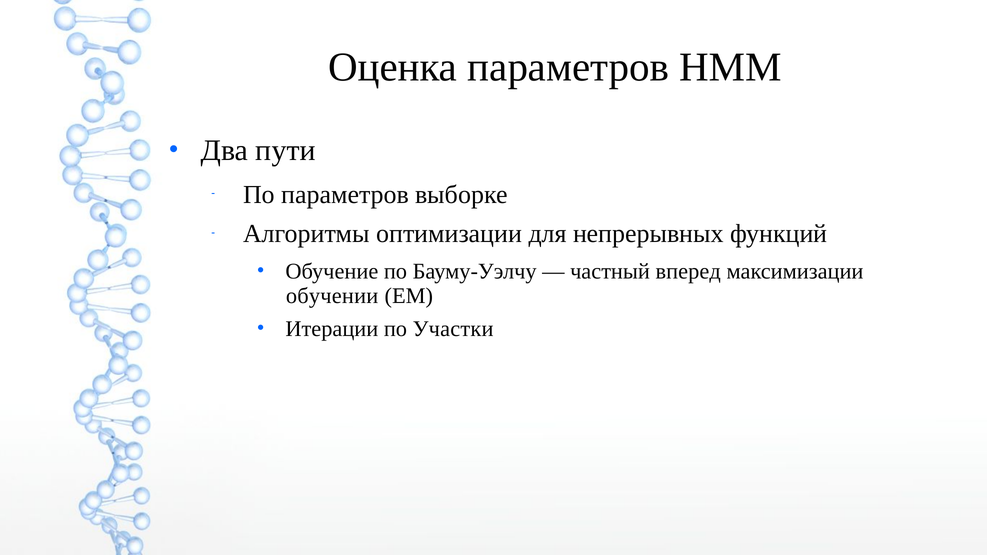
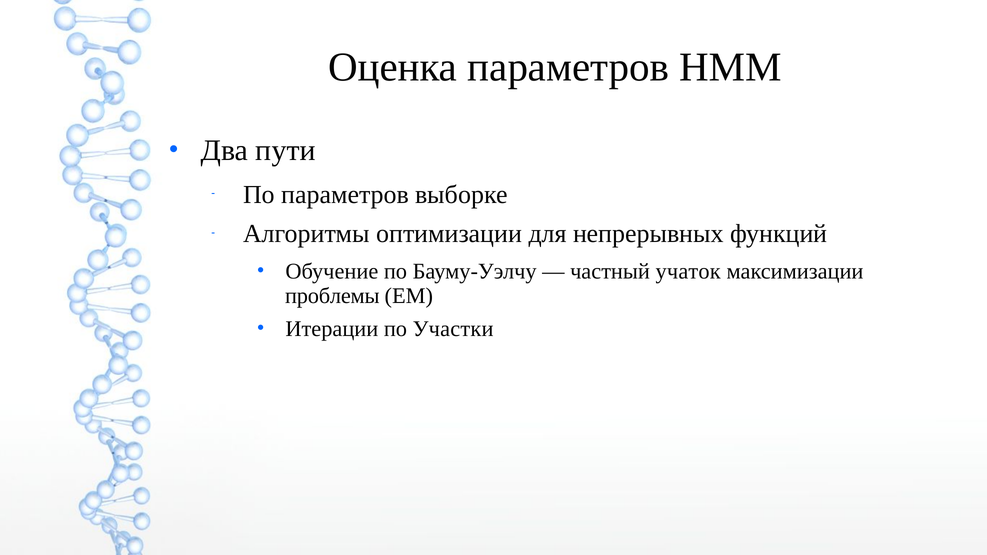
вперед: вперед -> учаток (688, 271)
обучении: обучении -> проблемы (332, 296)
